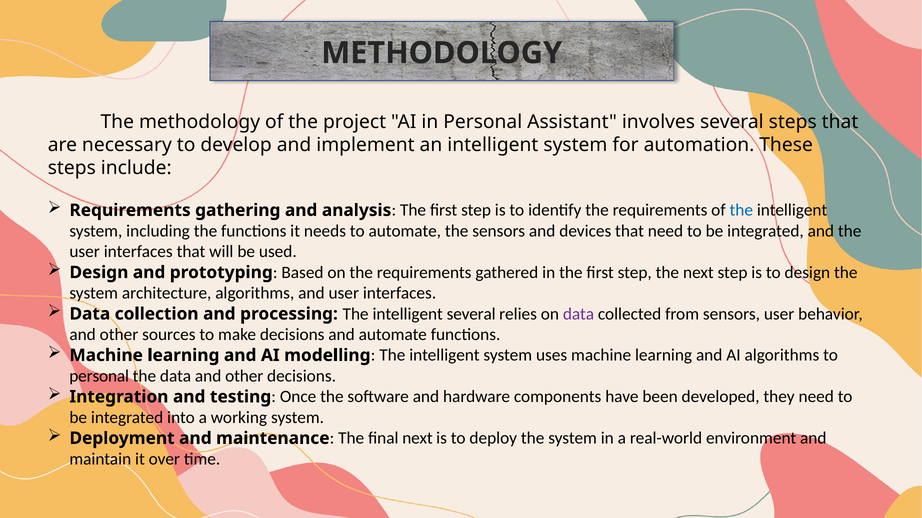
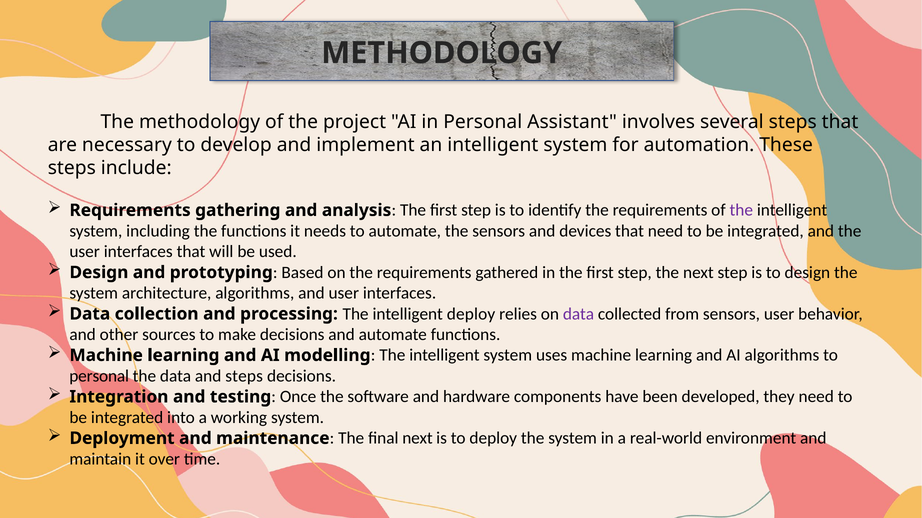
the colour: blue -> purple (741, 211)
intelligent several: several -> deploy (471, 314)
data and other: other -> steps (244, 376)
